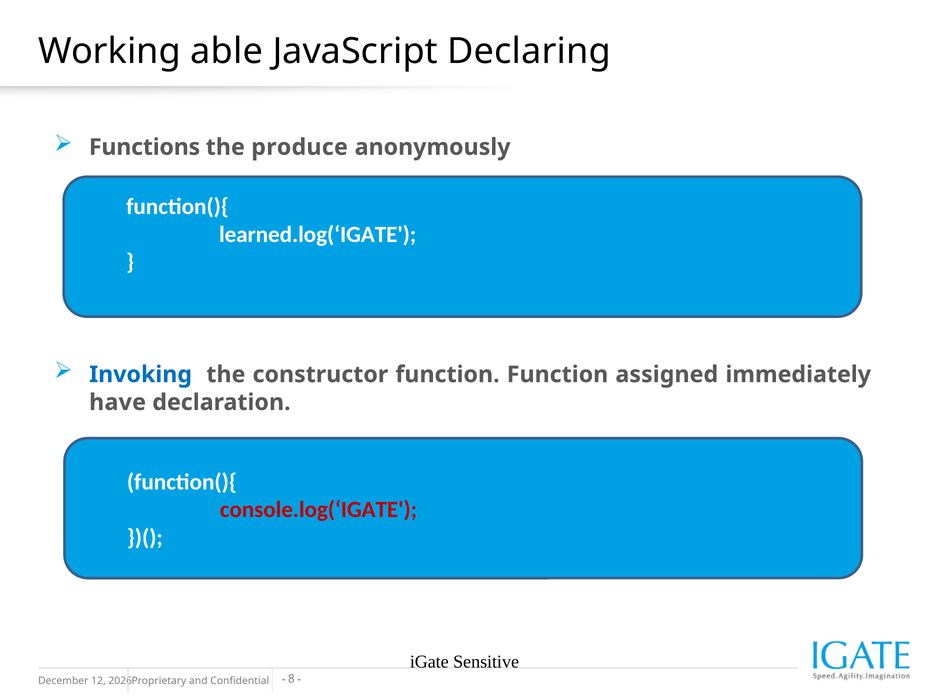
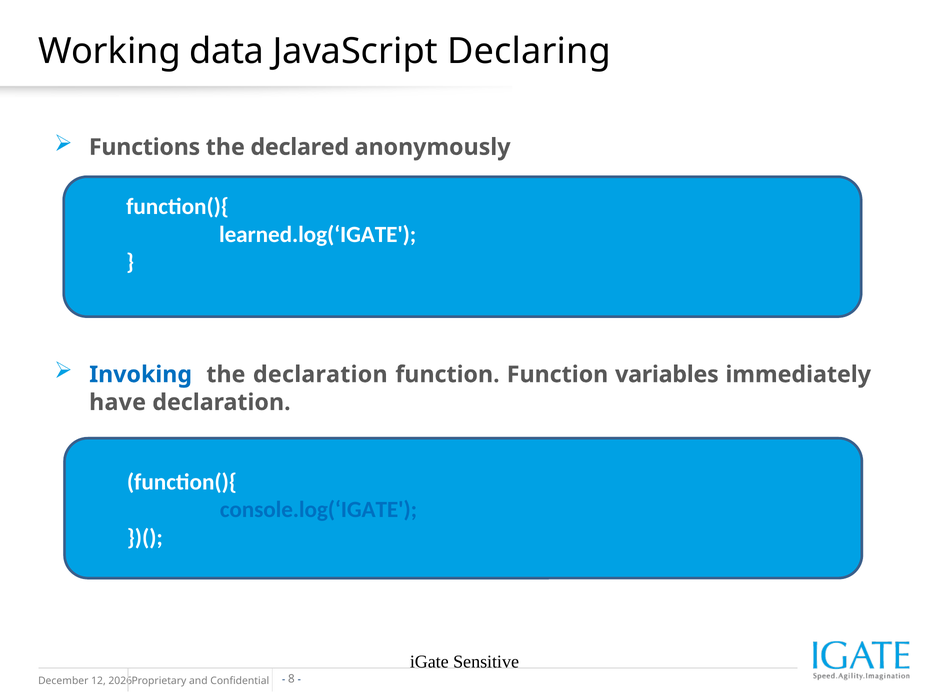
able: able -> data (227, 51)
produce: produce -> declared (300, 147)
the constructor: constructor -> declaration (320, 375)
assigned: assigned -> variables (667, 375)
console.log(‘IGATE colour: red -> blue (318, 510)
